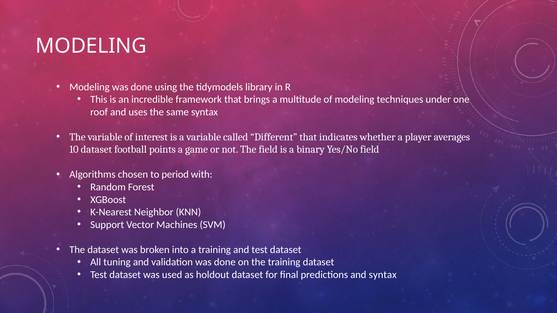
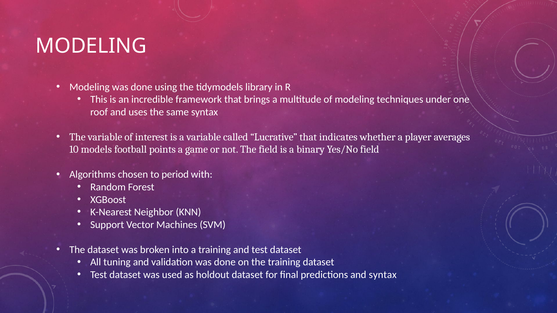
Different: Different -> Lucrative (274, 137)
10 dataset: dataset -> models (96, 150)
